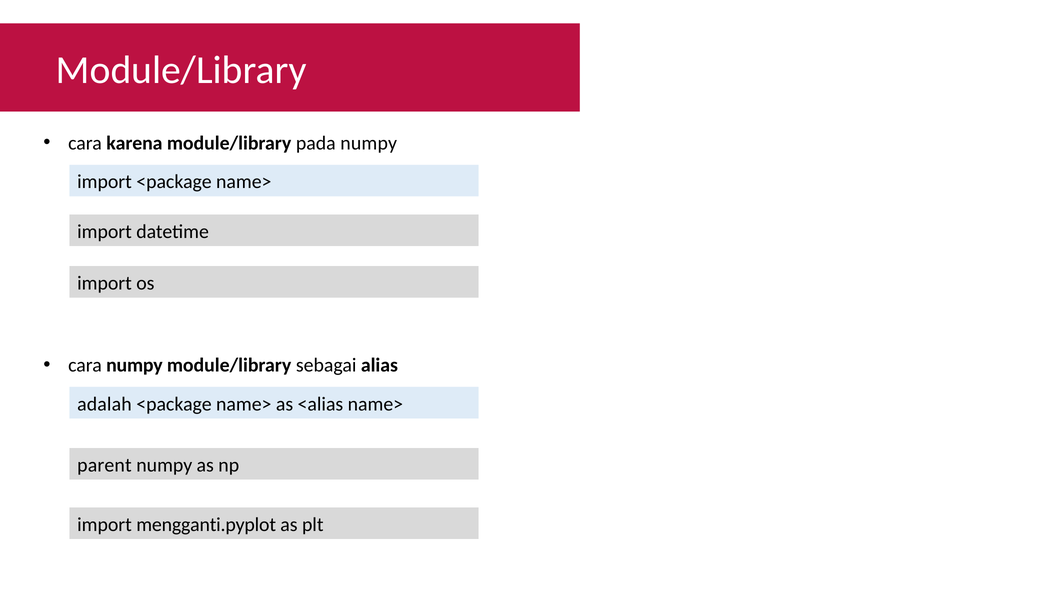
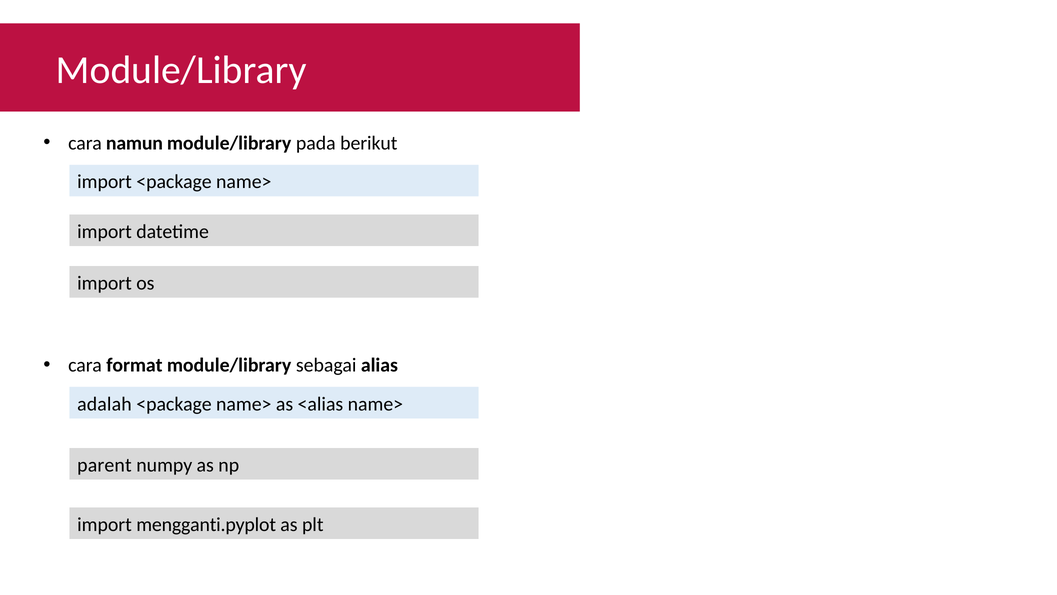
karena: karena -> namun (134, 143)
pada numpy: numpy -> berikut (369, 143)
cara numpy: numpy -> format (134, 365)
